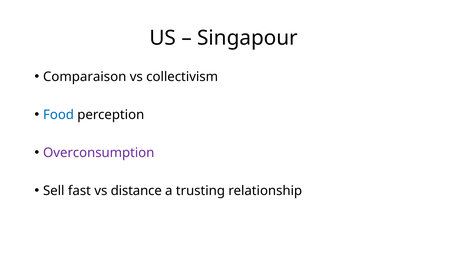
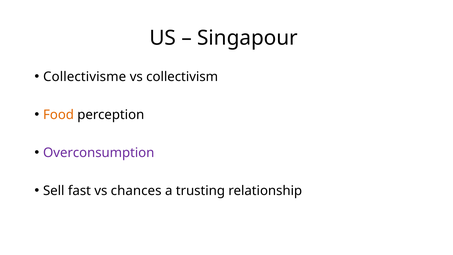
Comparaison: Comparaison -> Collectivisme (85, 77)
Food colour: blue -> orange (58, 115)
distance: distance -> chances (136, 191)
